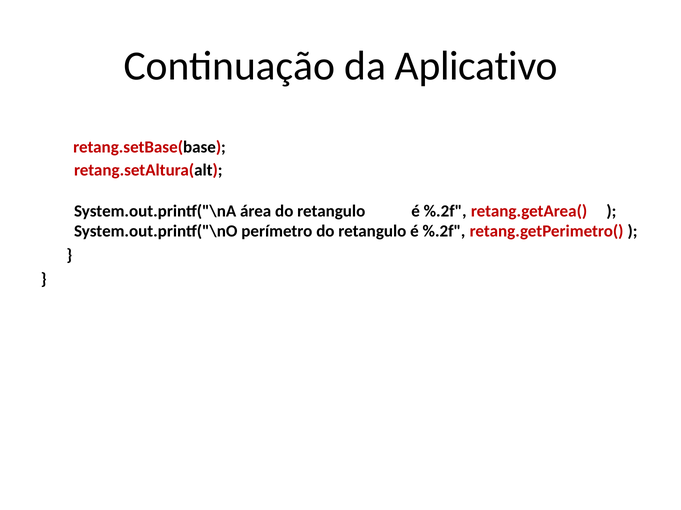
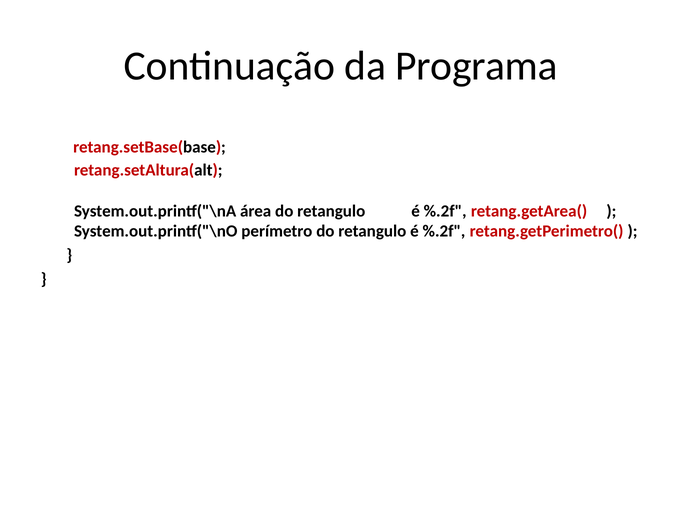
Aplicativo: Aplicativo -> Programa (476, 66)
